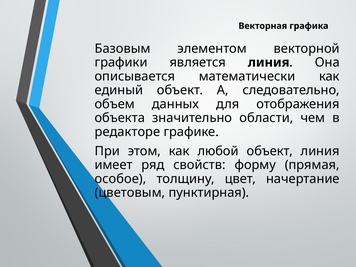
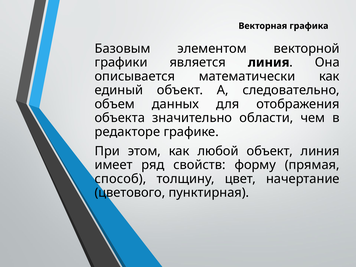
особое: особое -> способ (120, 179)
цветовым: цветовым -> цветового (130, 193)
